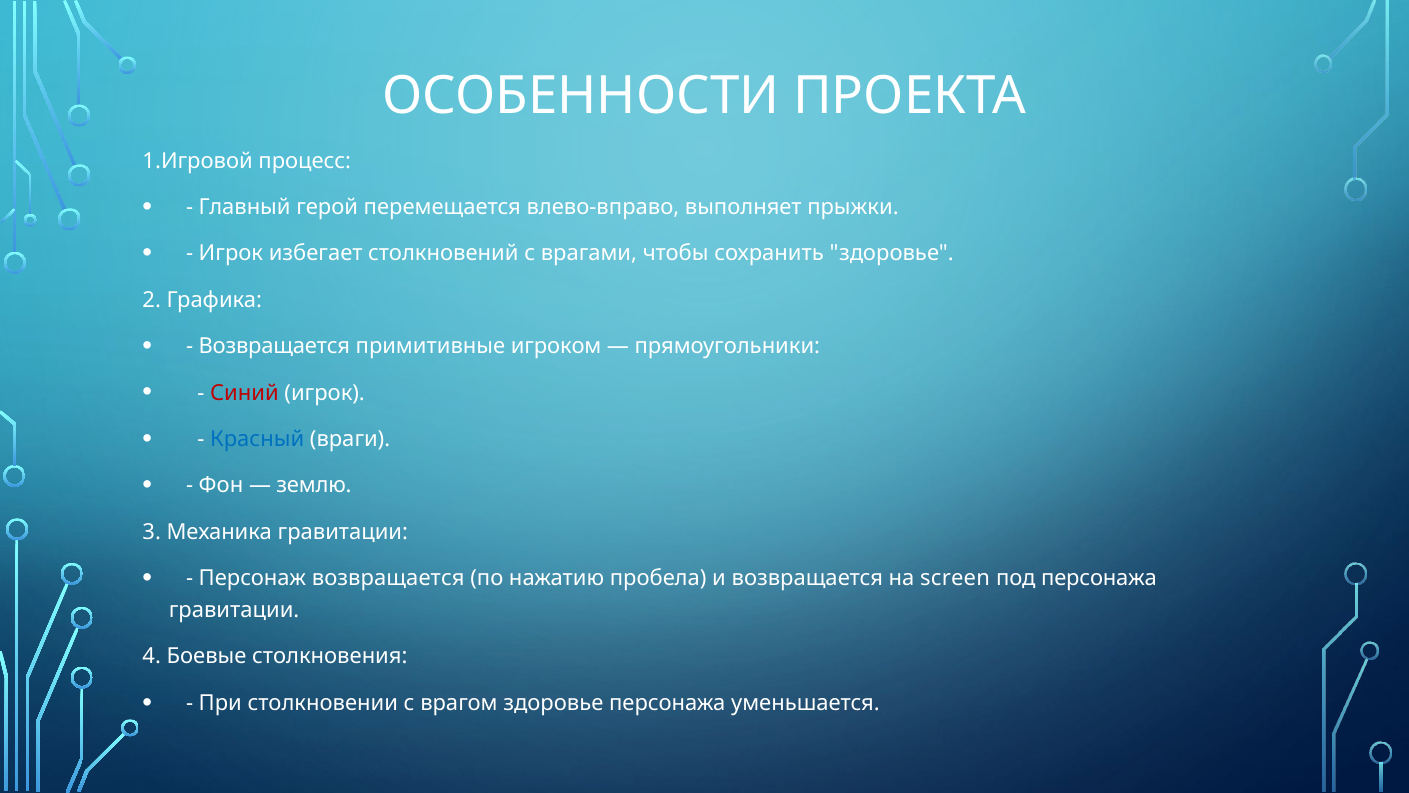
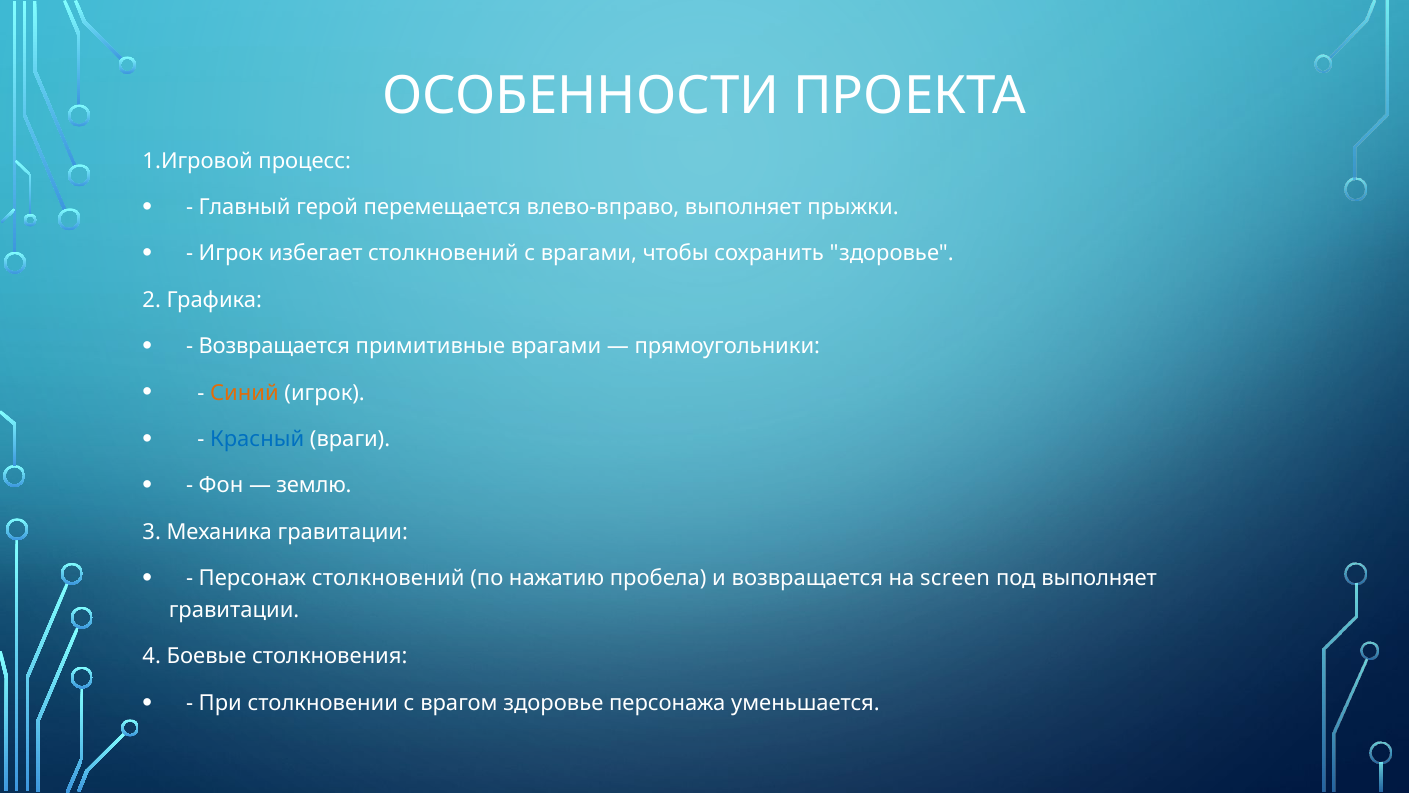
примитивные игроком: игроком -> врагами (556, 346)
Синий colour: red -> orange (244, 393)
Персонаж возвращается: возвращается -> столкновений (388, 578)
под персонажа: персонажа -> выполняет (1099, 578)
